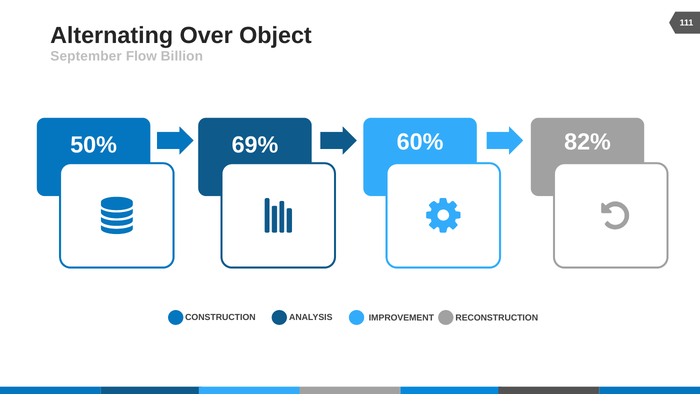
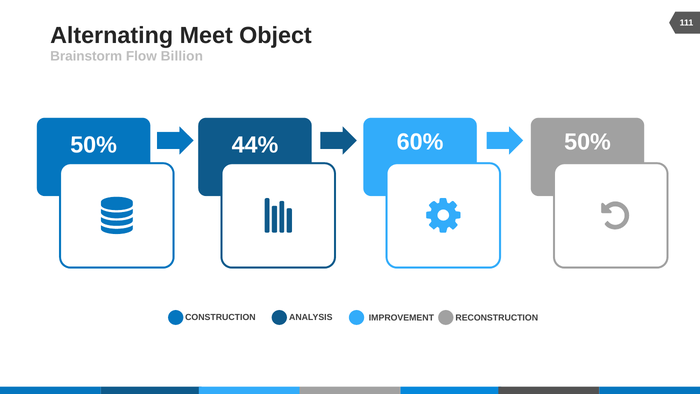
Over: Over -> Meet (206, 36)
September: September -> Brainstorm (86, 56)
69%: 69% -> 44% (255, 145)
60% 82%: 82% -> 50% (588, 142)
